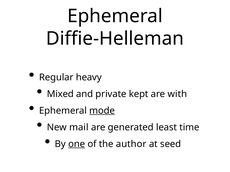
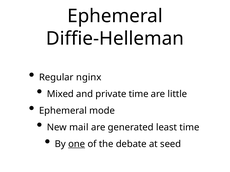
heavy: heavy -> nginx (89, 77)
private kept: kept -> time (139, 94)
with: with -> little (177, 94)
mode underline: present -> none (102, 111)
author: author -> debate (131, 144)
